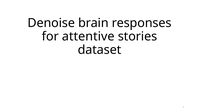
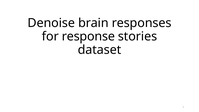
attentive: attentive -> response (88, 36)
